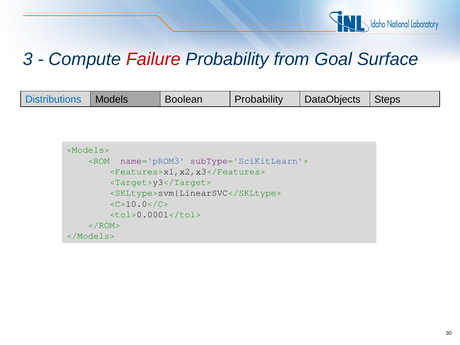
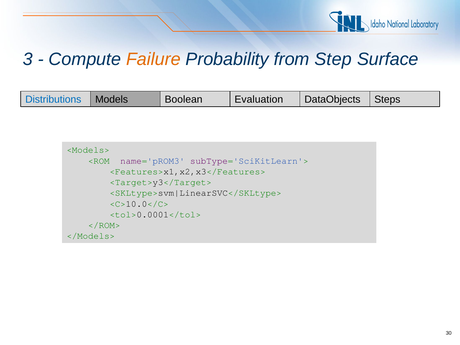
Failure colour: red -> orange (153, 59)
Goal: Goal -> Step (333, 59)
Probability: Probability -> Evaluation (259, 100)
